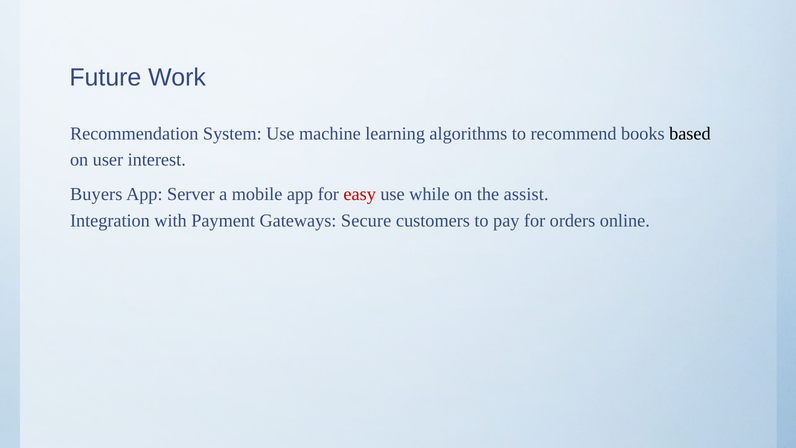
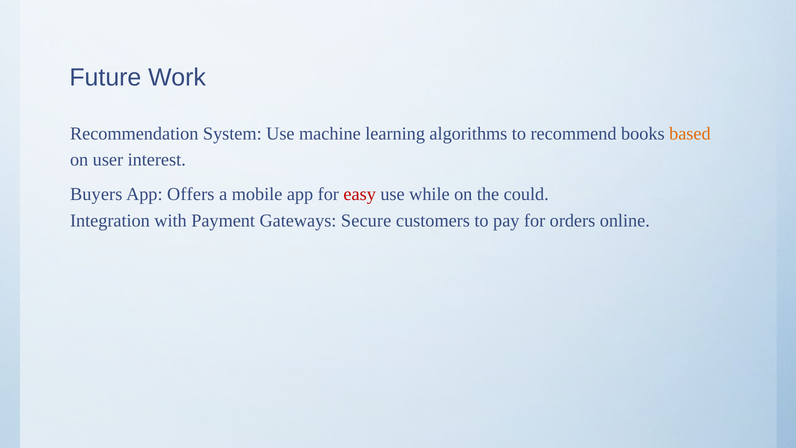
based colour: black -> orange (690, 134)
Server: Server -> Offers (191, 194)
assist: assist -> could (526, 194)
